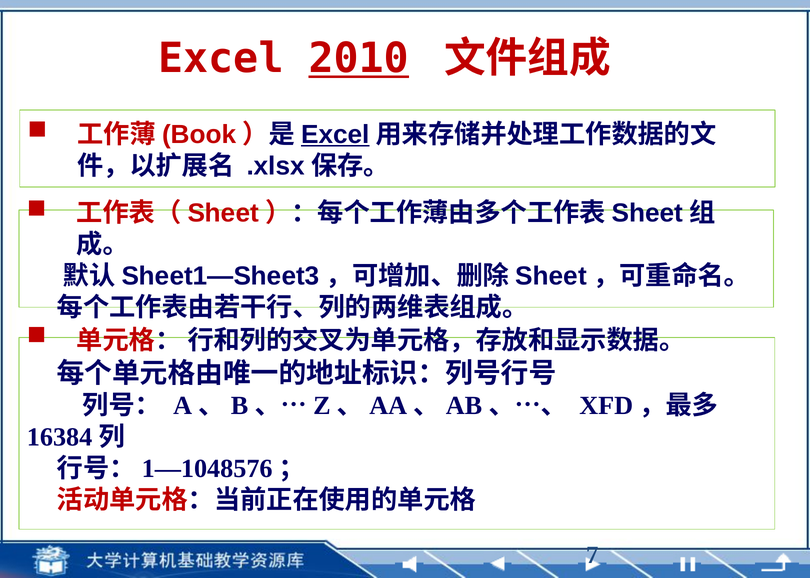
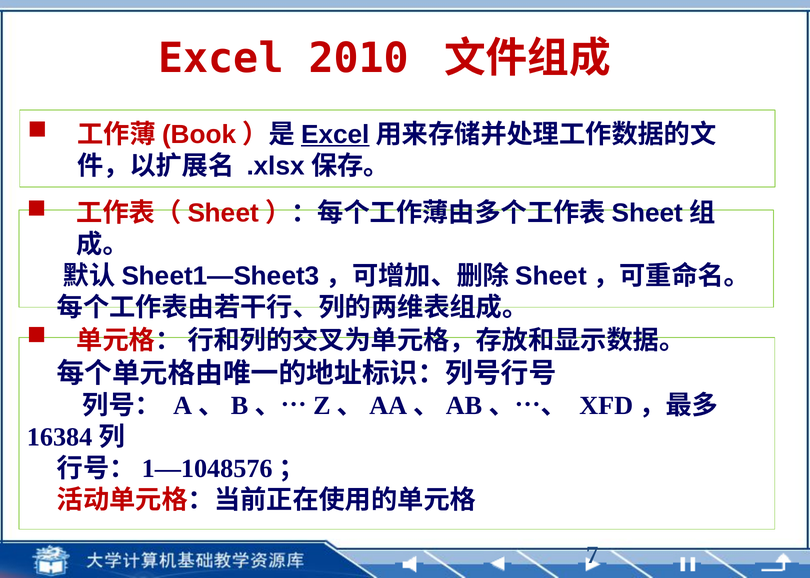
2010 underline: present -> none (359, 59)
